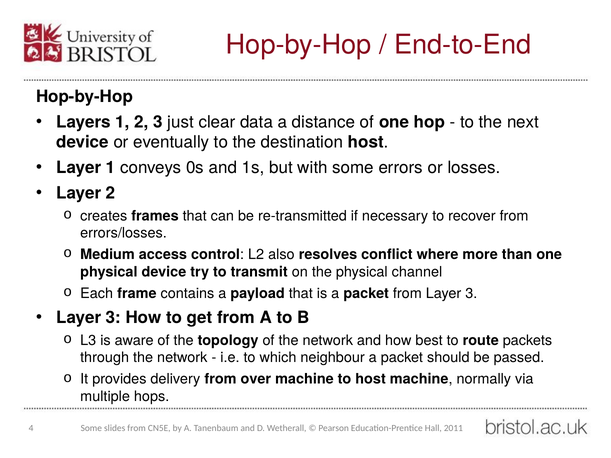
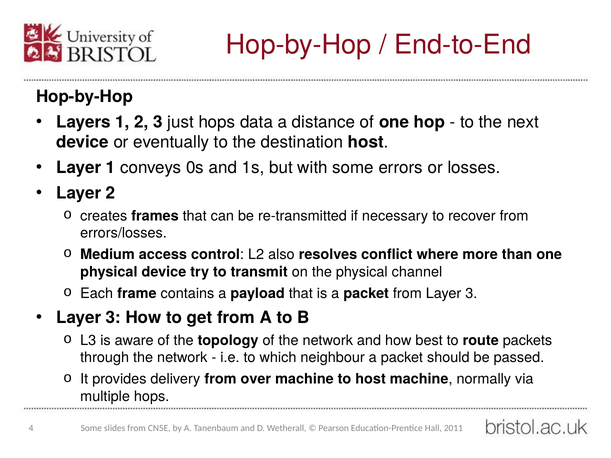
just clear: clear -> hops (217, 122)
